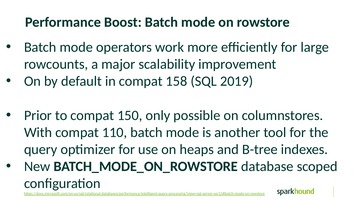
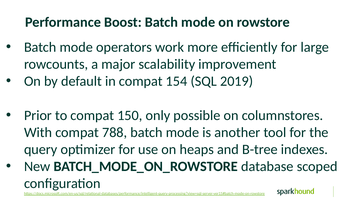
158: 158 -> 154 (177, 81)
110: 110 -> 788 (115, 133)
